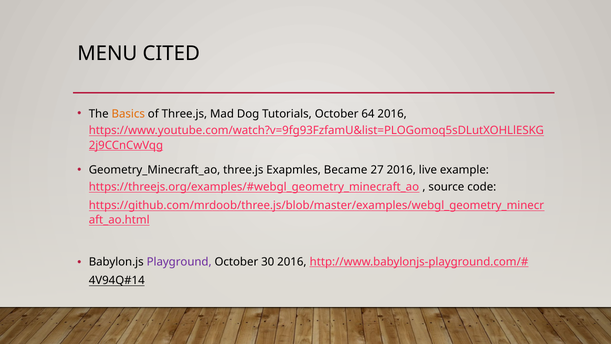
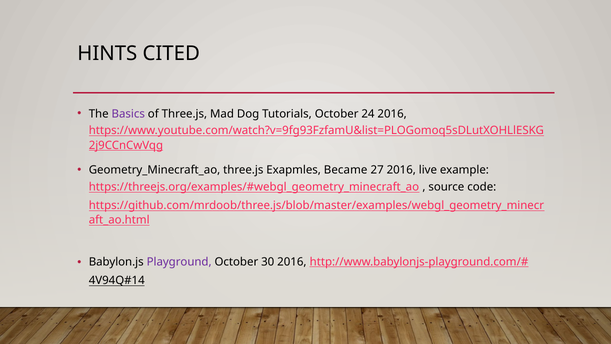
MENU: MENU -> HINTS (107, 53)
Basics colour: orange -> purple (128, 114)
64: 64 -> 24 (368, 114)
